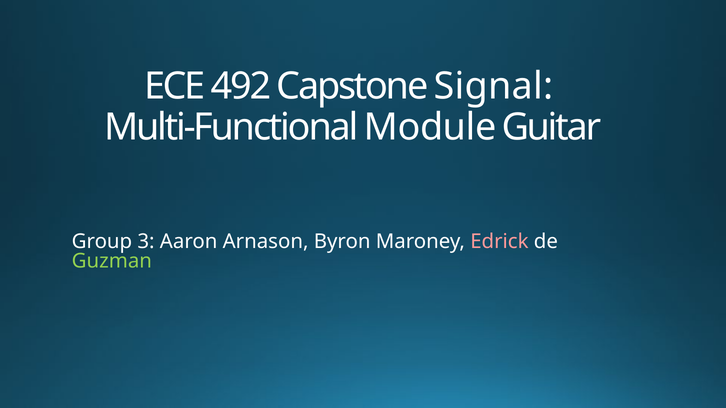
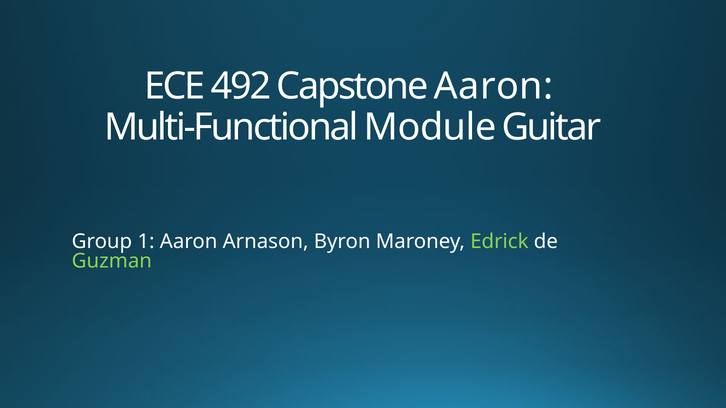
Capstone Signal: Signal -> Aaron (494, 87)
3: 3 -> 1 (146, 242)
Edrick colour: pink -> light green (499, 242)
